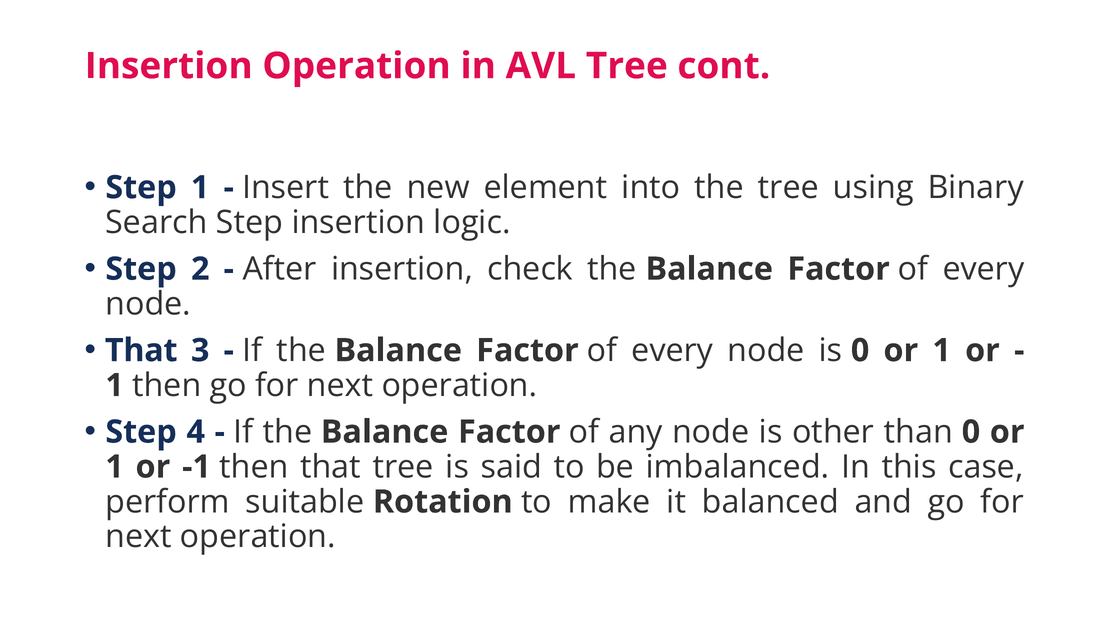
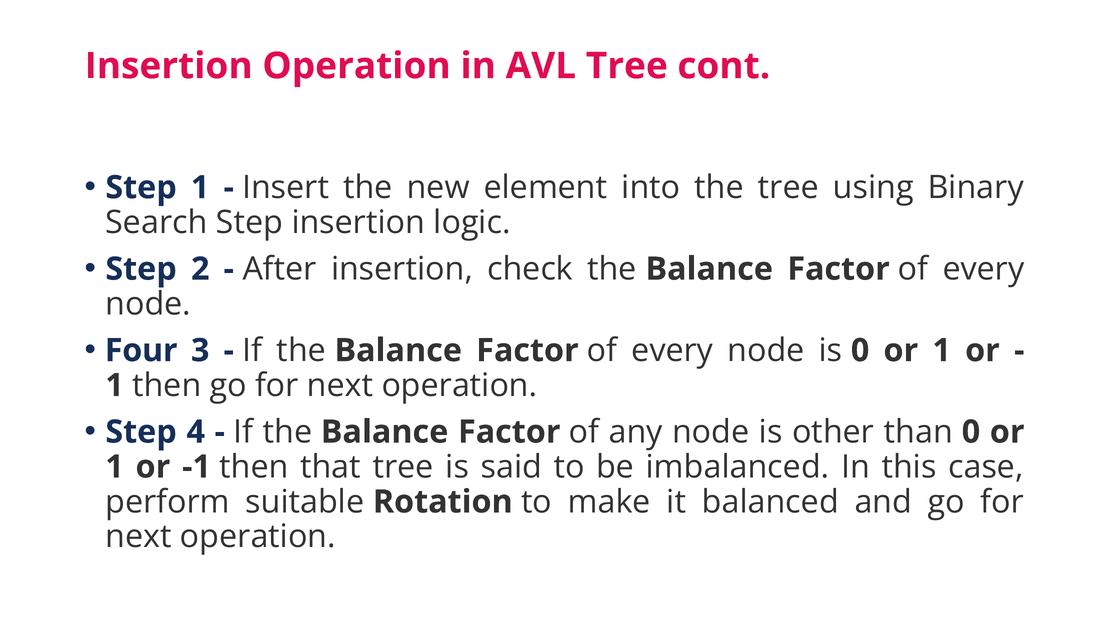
That: That -> Four (141, 350)
